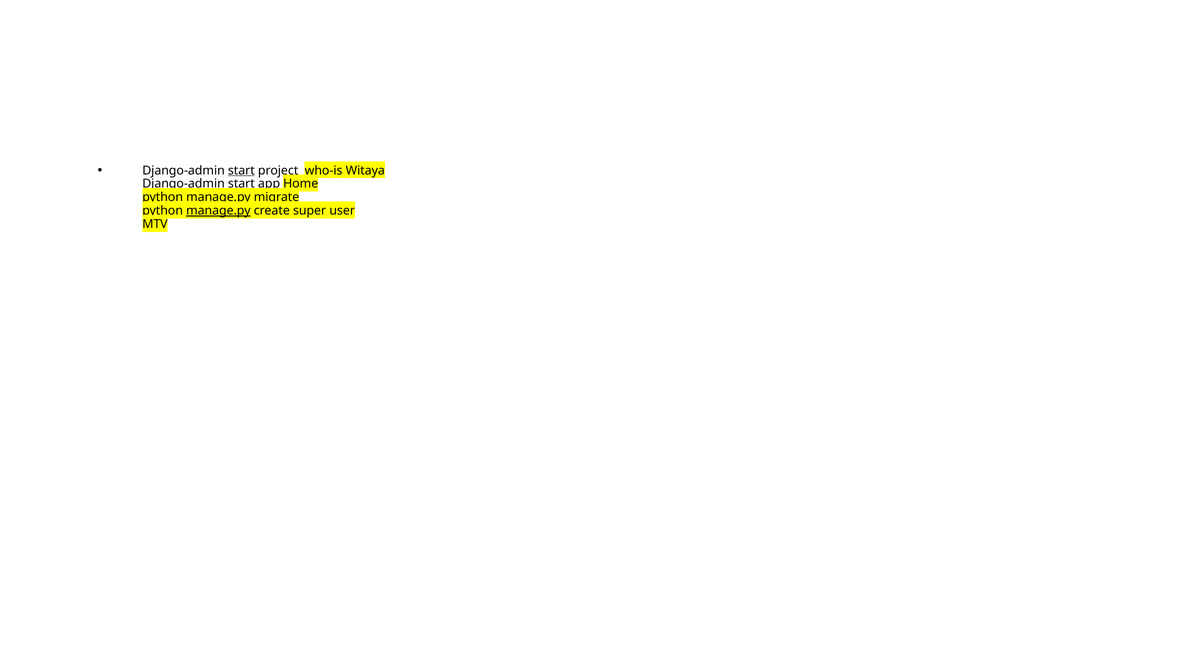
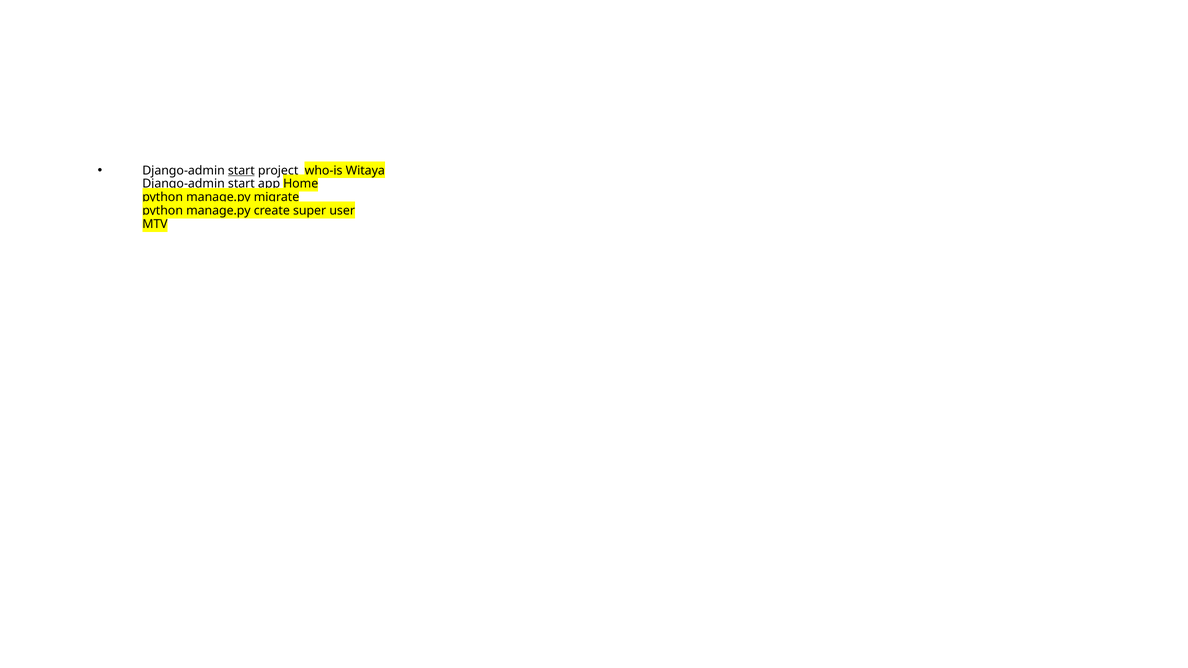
manage.py underline: present -> none (218, 211)
